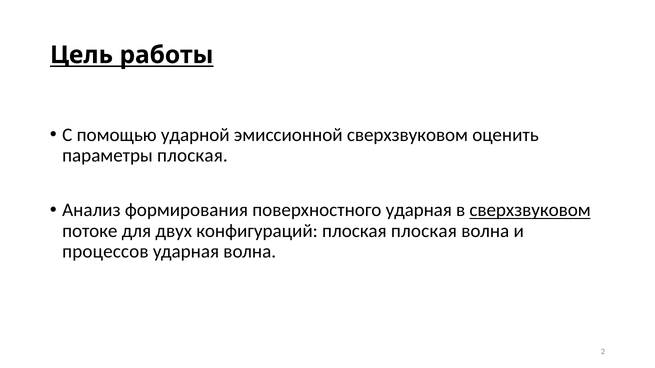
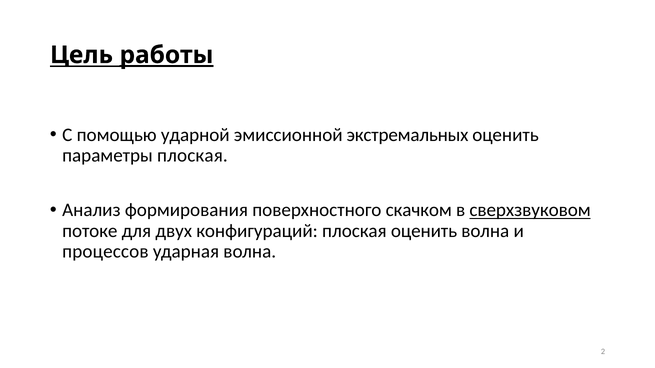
работы underline: none -> present (166, 55)
эмиссионной сверхзвуковом: сверхзвуковом -> экстремальных (408, 135)
поверхностного ударная: ударная -> скачком (419, 210)
плоская плоская: плоская -> оценить (424, 231)
